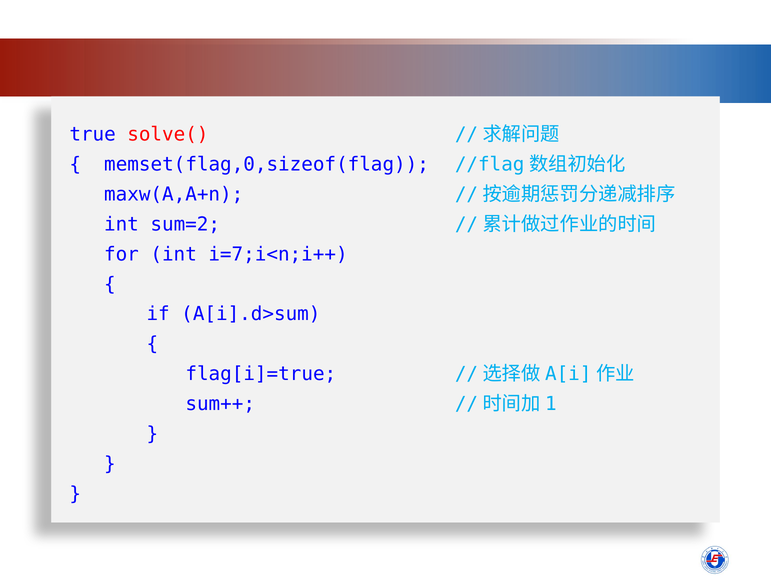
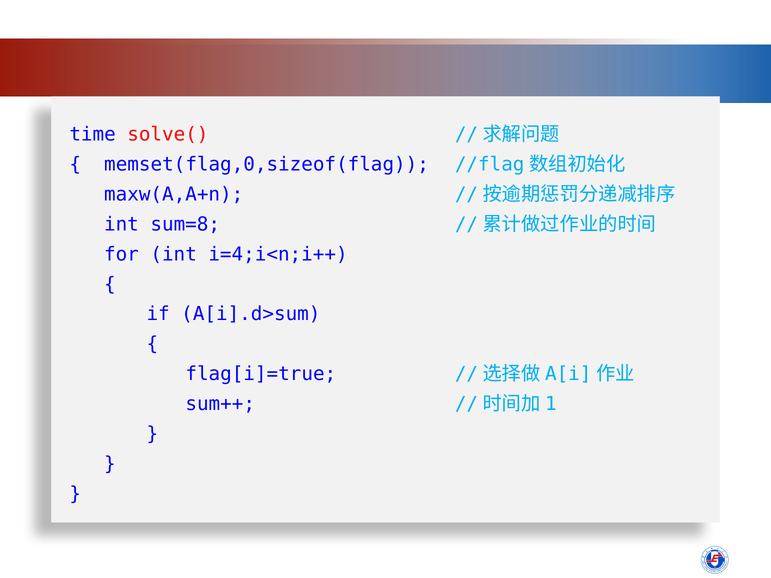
true: true -> time (93, 134)
sum=2: sum=2 -> sum=8 (185, 224)
i=7;i<n;i++: i=7;i<n;i++ -> i=4;i<n;i++ (278, 254)
